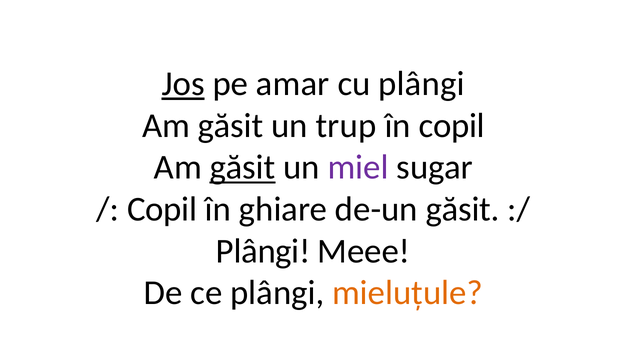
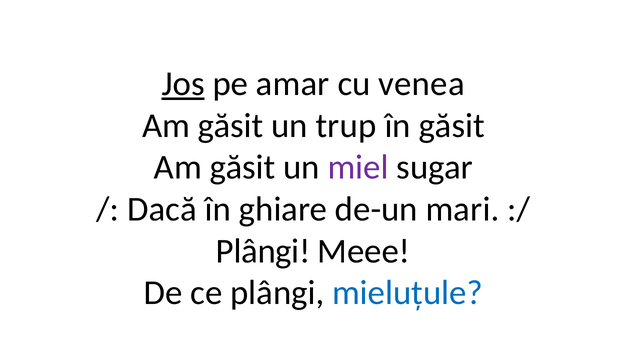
cu plângi: plângi -> venea (422, 84)
în copil: copil -> găsit (452, 126)
găsit underline: present -> none (243, 167)
Copil: Copil -> Dacă (162, 209)
de-un găsit: găsit -> mari (462, 209)
mieluțule colour: orange -> blue (407, 293)
